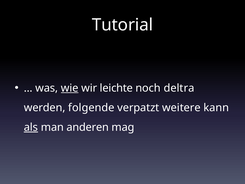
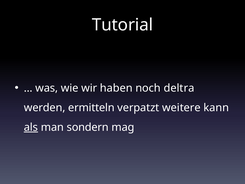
wie underline: present -> none (70, 88)
leichte: leichte -> haben (116, 88)
folgende: folgende -> ermitteln (91, 108)
anderen: anderen -> sondern (88, 127)
